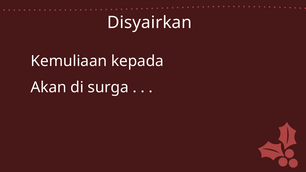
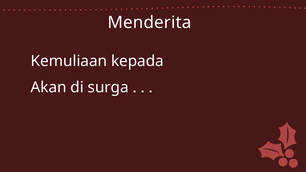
Disyairkan: Disyairkan -> Menderita (149, 22)
